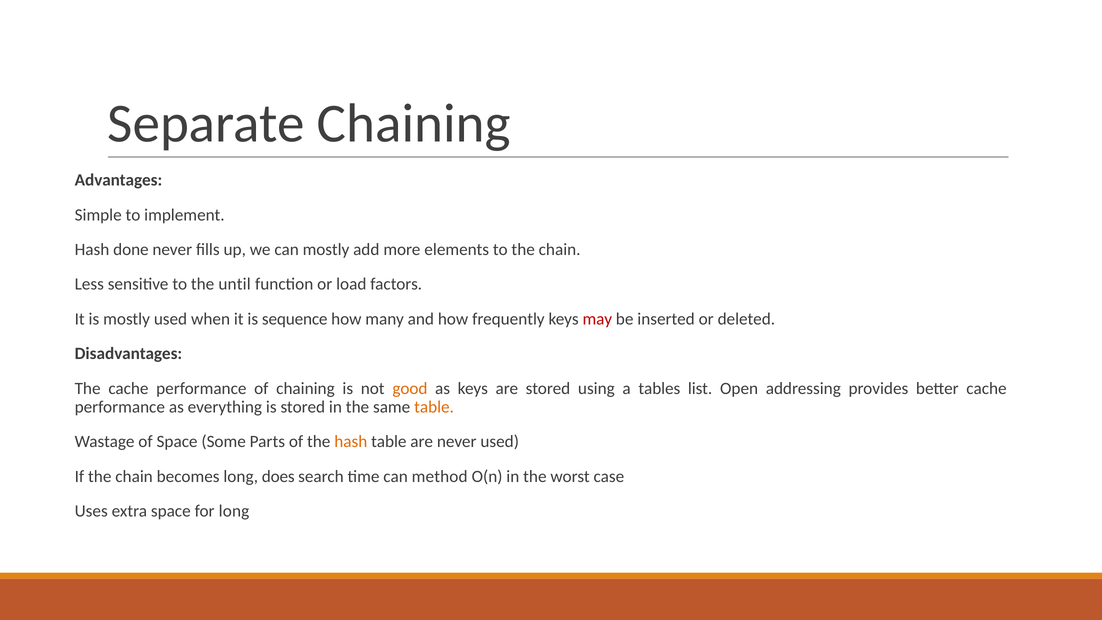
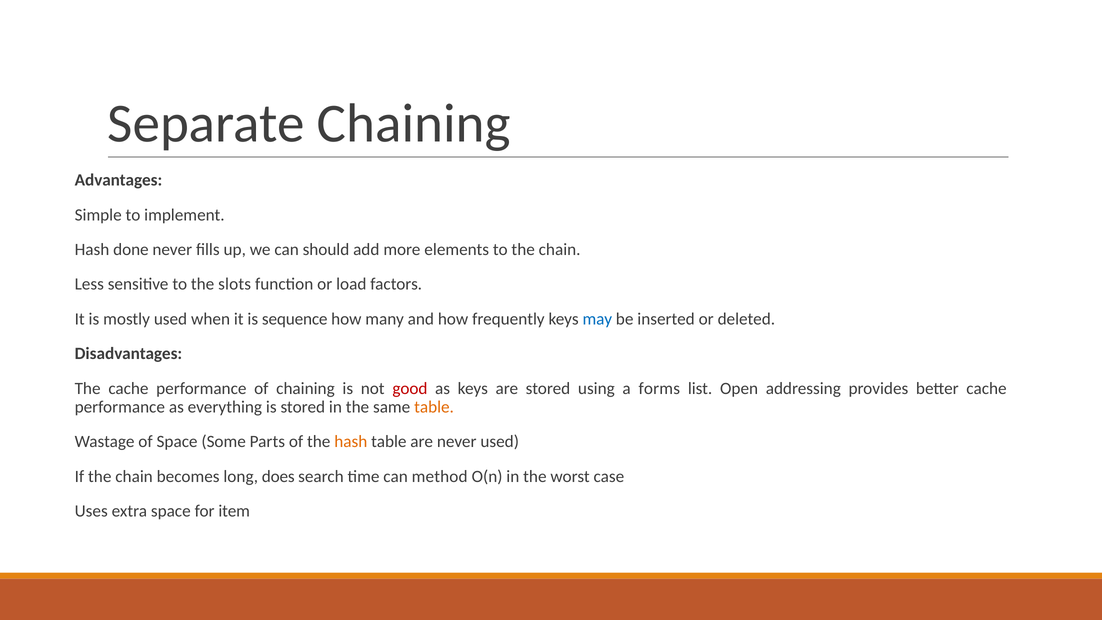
can mostly: mostly -> should (326, 250)
until: until -> slots (235, 284)
may colour: red -> blue (597, 319)
good colour: orange -> red (410, 388)
tables: tables -> forms (659, 388)
for long: long -> item (234, 511)
